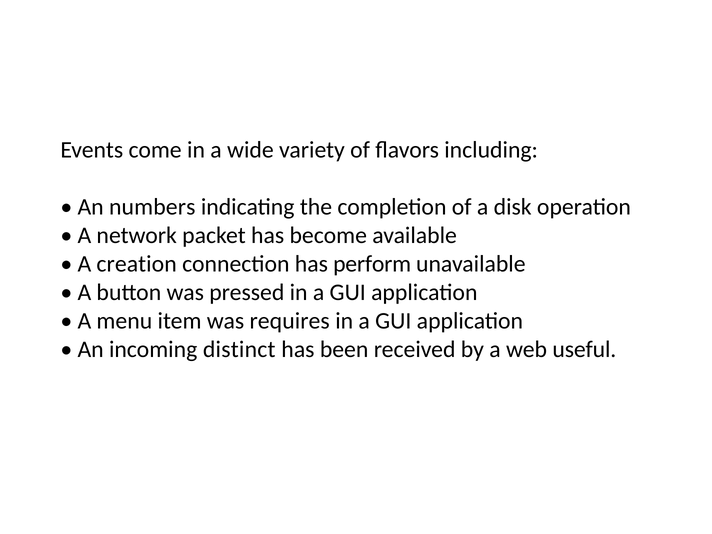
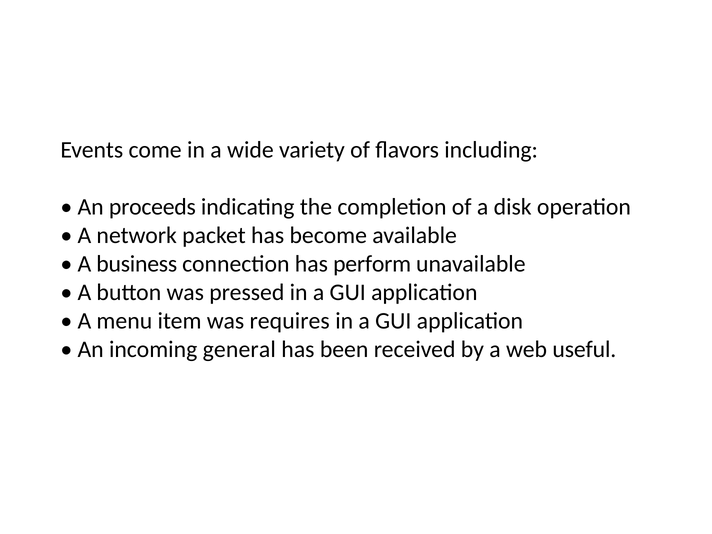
numbers: numbers -> proceeds (152, 207)
creation: creation -> business (137, 264)
distinct: distinct -> general (239, 349)
